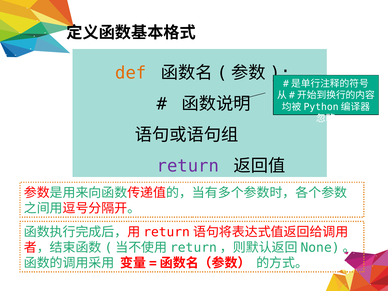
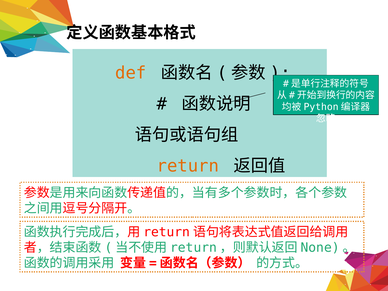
return colour: purple -> orange (188, 166)
